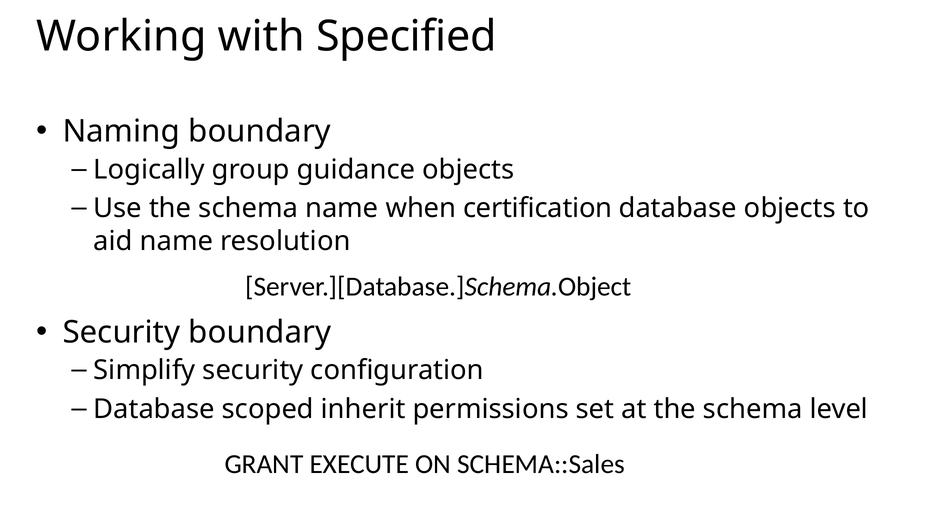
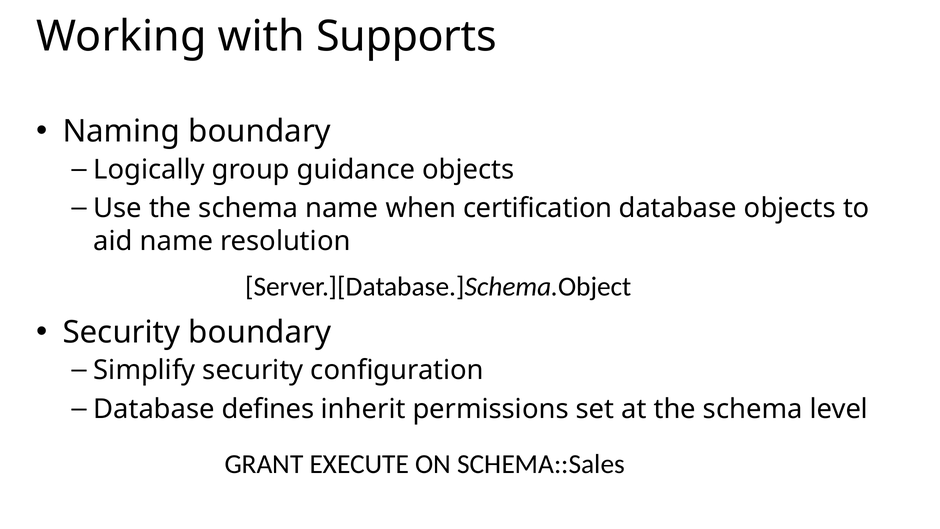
Specified: Specified -> Supports (406, 36)
scoped: scoped -> defines (268, 409)
